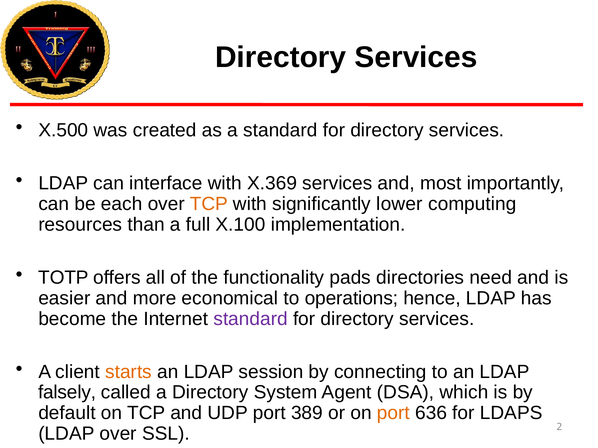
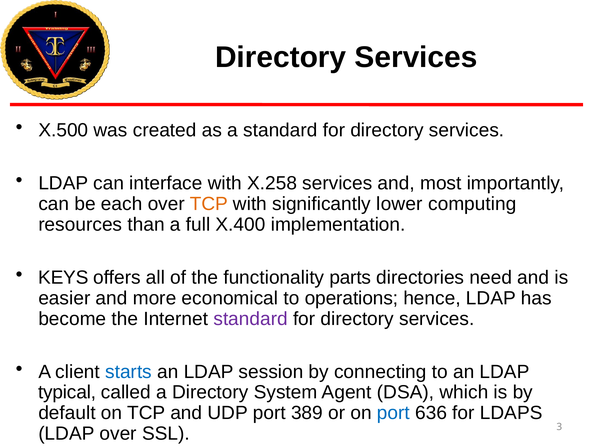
X.369: X.369 -> X.258 (272, 183)
X.100: X.100 -> X.400 (241, 225)
TOTP: TOTP -> KEYS (63, 278)
pads: pads -> parts (350, 278)
starts colour: orange -> blue (129, 372)
falsely: falsely -> typical (67, 393)
port colour: orange -> blue (393, 413)
2: 2 -> 3 (559, 428)
